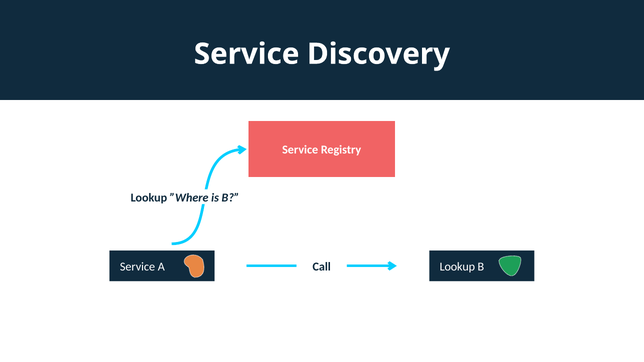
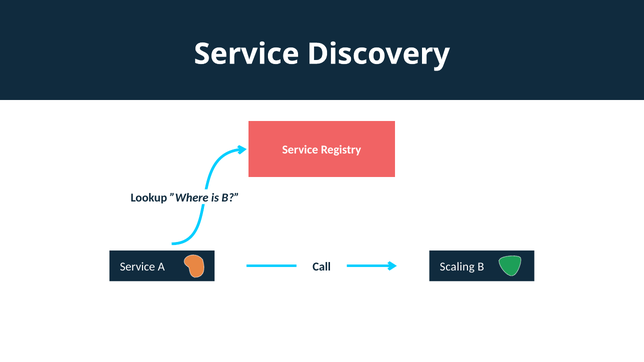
A Lookup: Lookup -> Scaling (457, 267)
